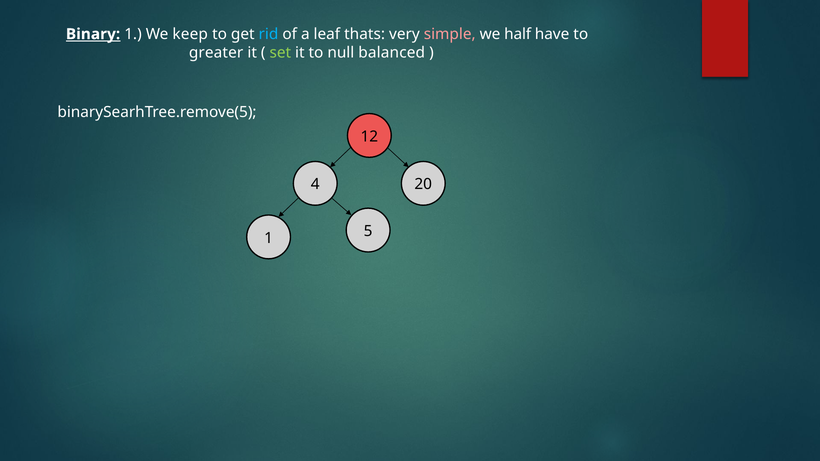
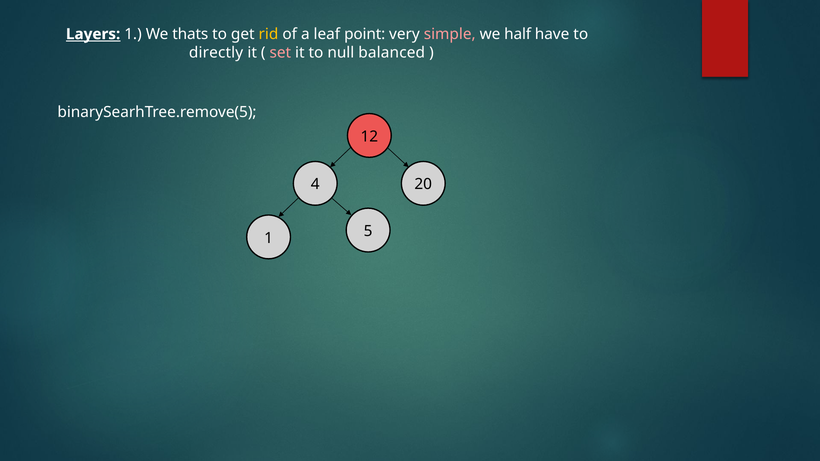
Binary: Binary -> Layers (93, 34)
keep: keep -> thats (190, 34)
rid colour: light blue -> yellow (269, 34)
thats: thats -> point (365, 34)
greater: greater -> directly (216, 53)
set colour: light green -> pink (280, 53)
